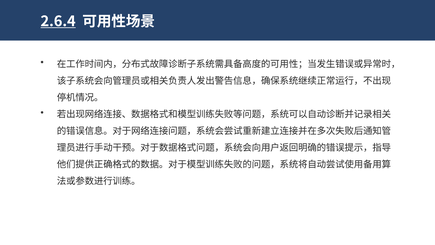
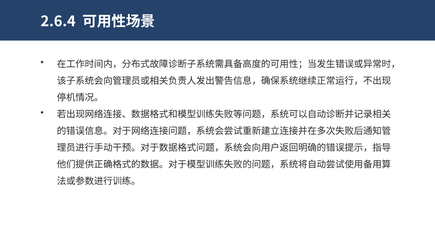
2.6.4 underline: present -> none (58, 21)
